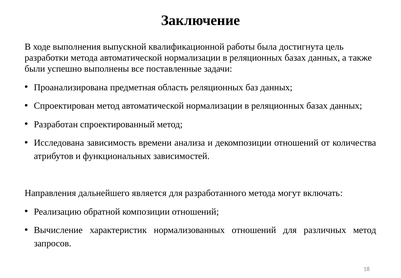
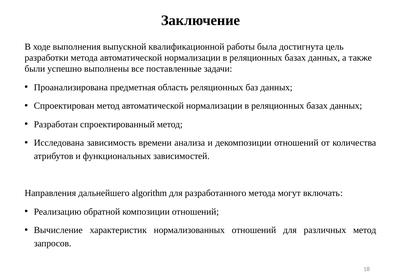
является: является -> algorithm (149, 193)
